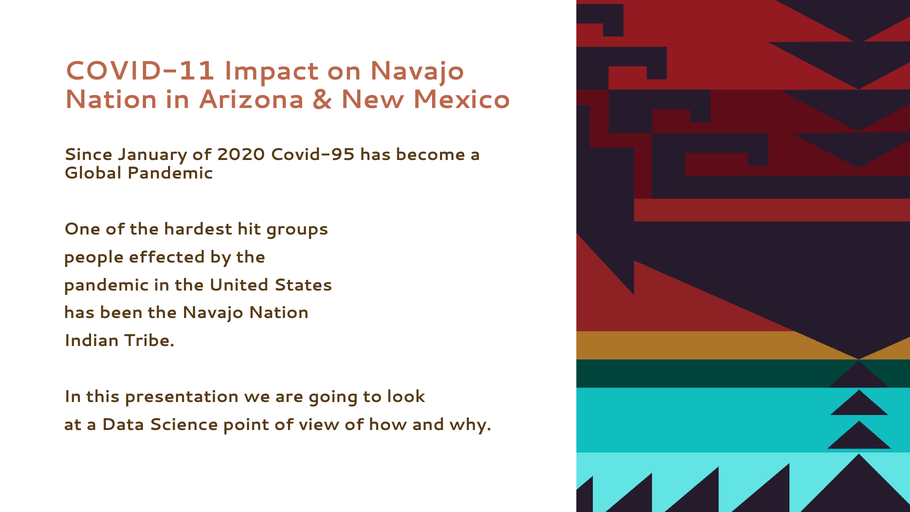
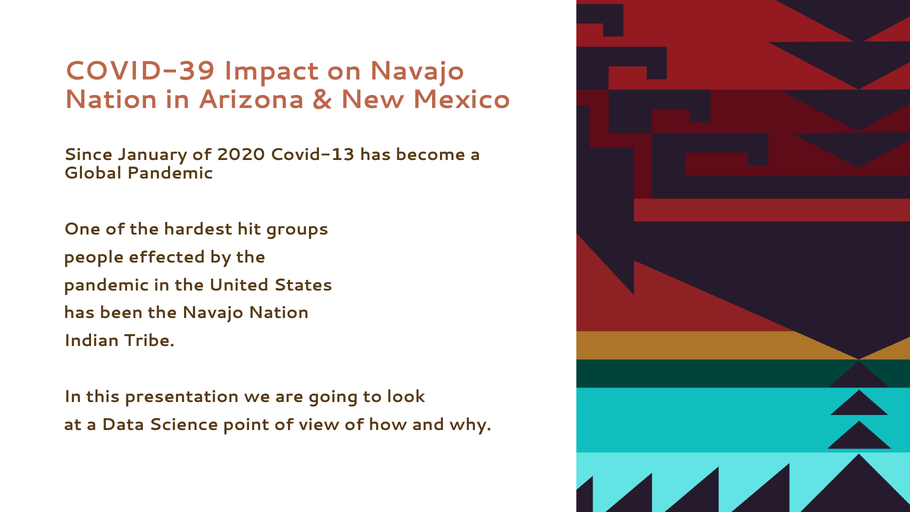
COVID-11: COVID-11 -> COVID-39 (140, 71)
Covid-95: Covid-95 -> Covid-13 (312, 155)
